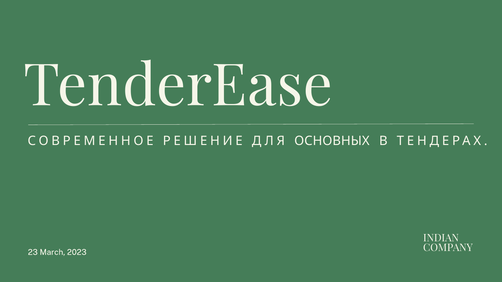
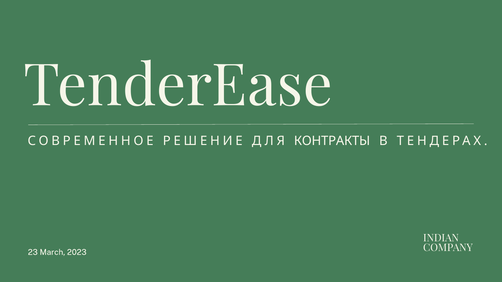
ОСНОВНЫХ: ОСНОВНЫХ -> КОНТРАКТЫ (332, 141)
